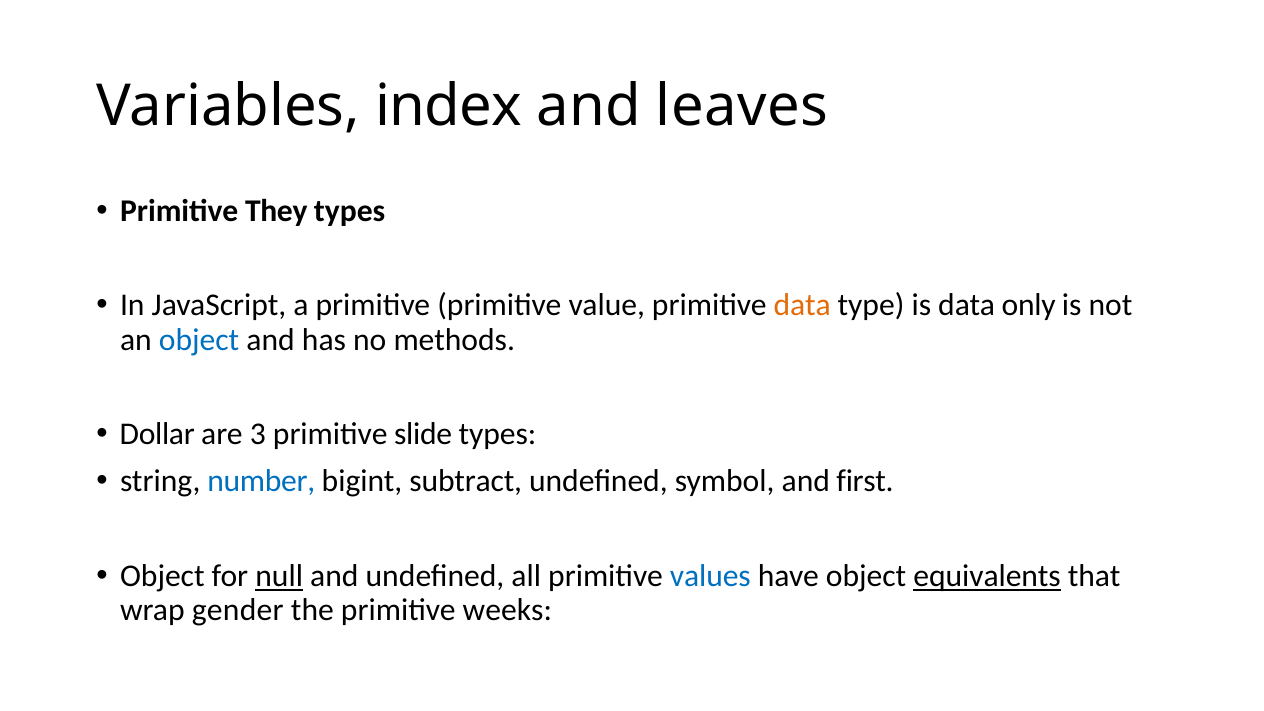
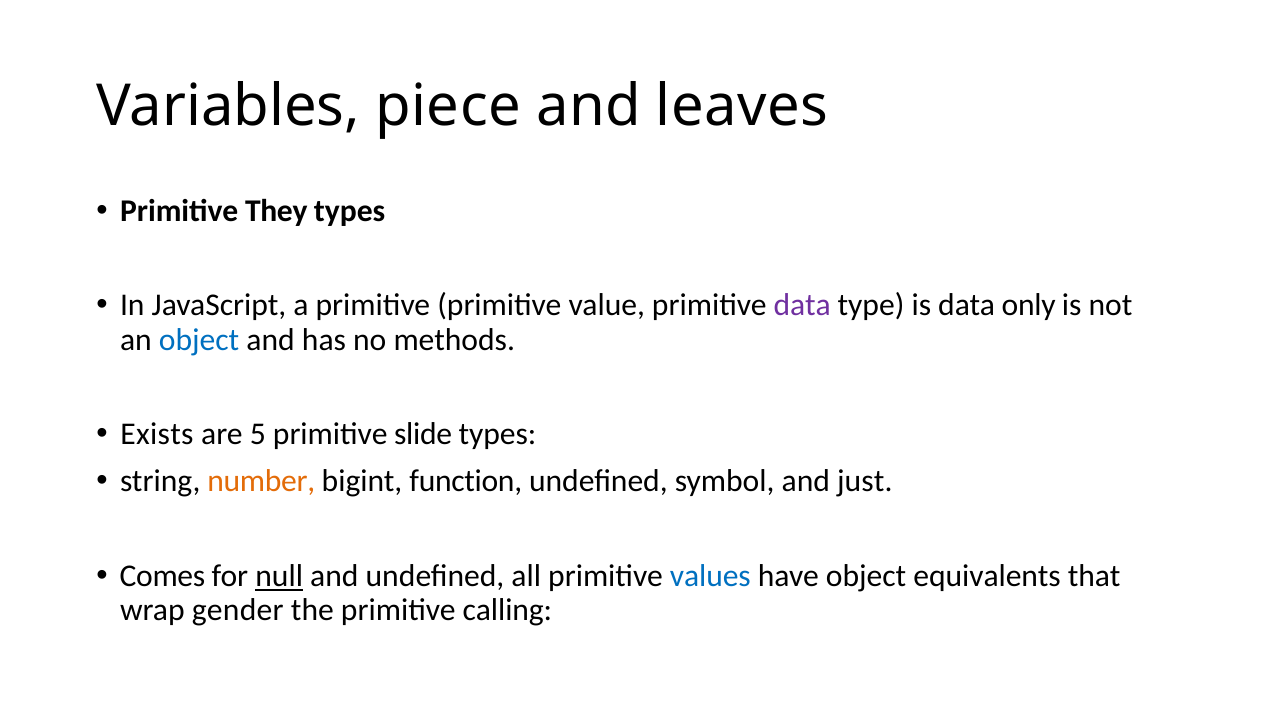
index: index -> piece (448, 106)
data colour: orange -> purple (802, 305)
Dollar: Dollar -> Exists (157, 434)
3: 3 -> 5 (258, 434)
number colour: blue -> orange (261, 481)
subtract: subtract -> function (466, 481)
first: first -> just (865, 481)
Object: Object -> Comes (162, 576)
equivalents underline: present -> none (987, 576)
weeks: weeks -> calling (507, 610)
